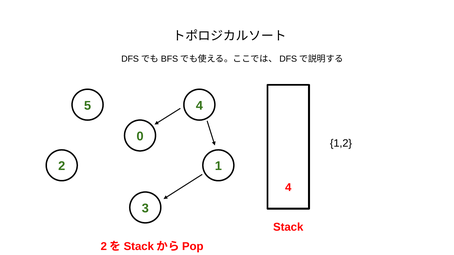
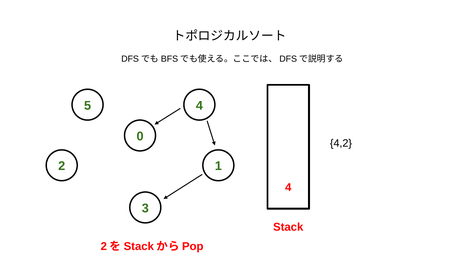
1,2: 1,2 -> 4,2 (341, 143)
